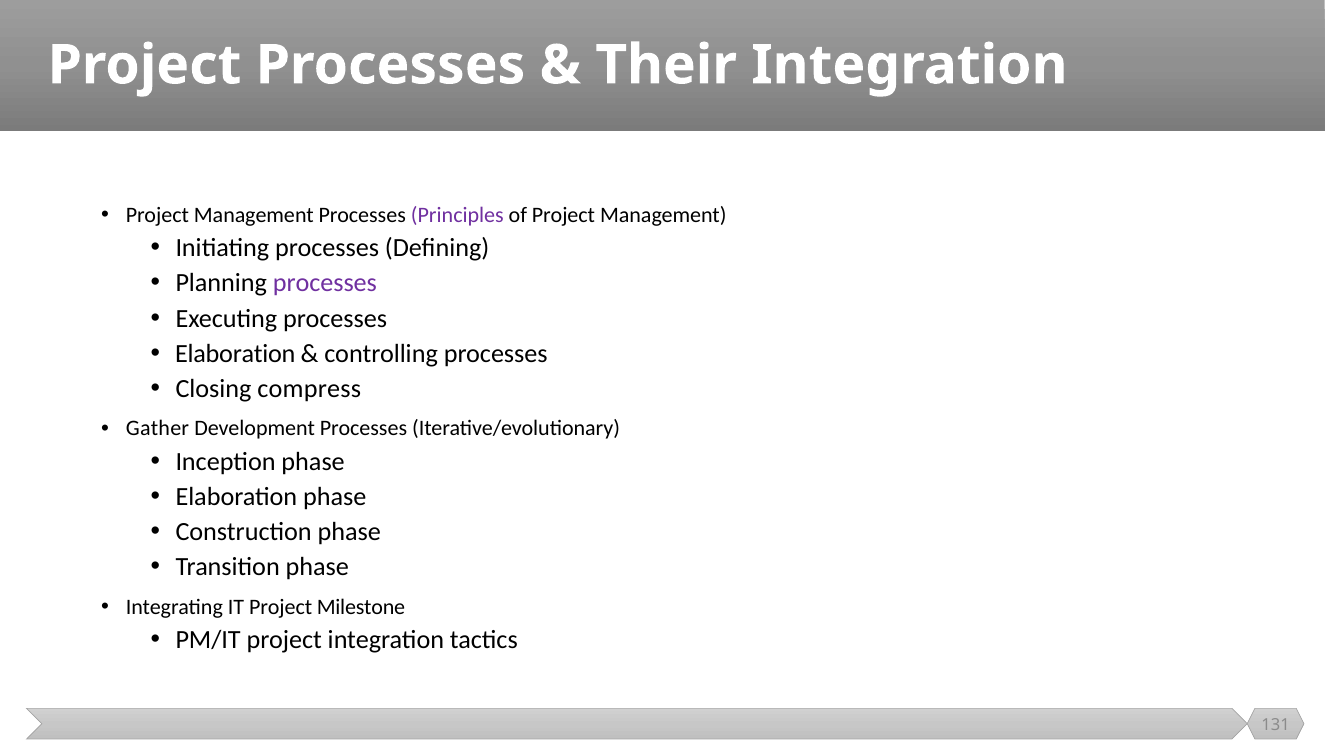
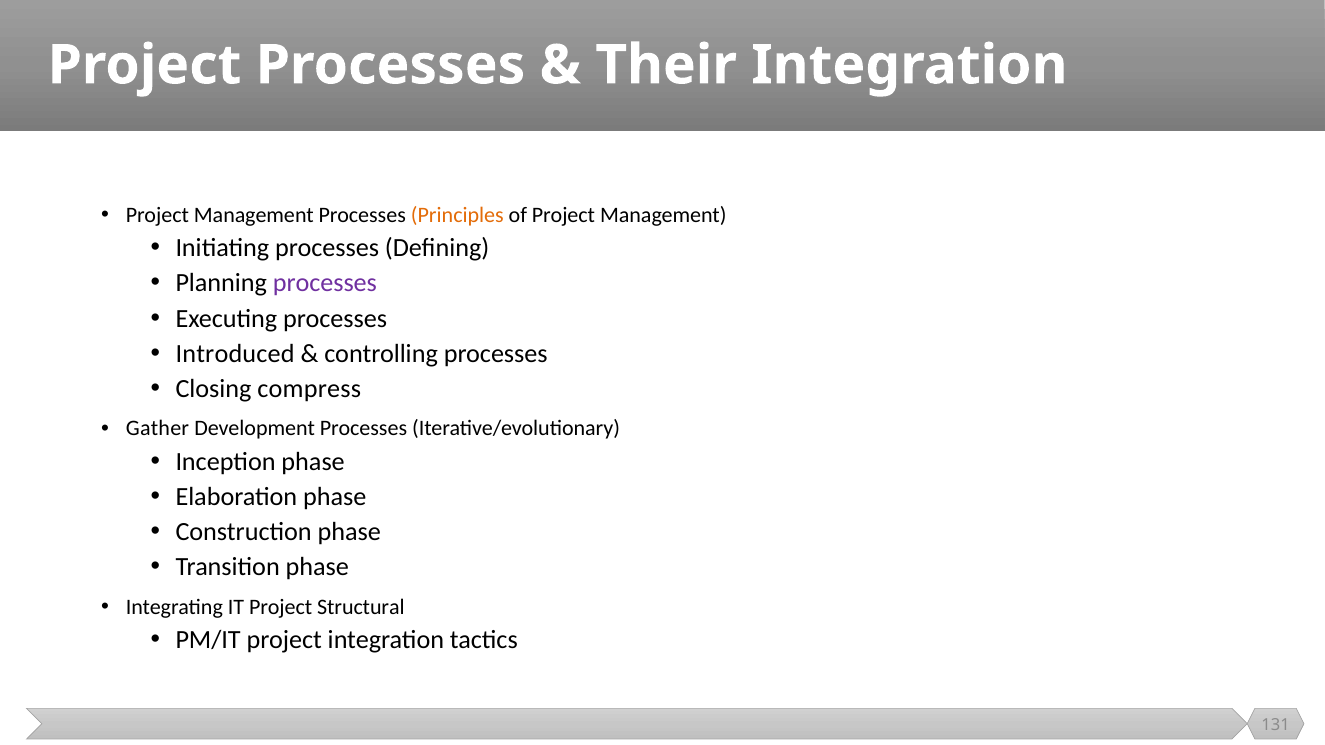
Principles colour: purple -> orange (457, 215)
Elaboration: Elaboration -> Introduced (235, 354)
Milestone: Milestone -> Structural (361, 607)
